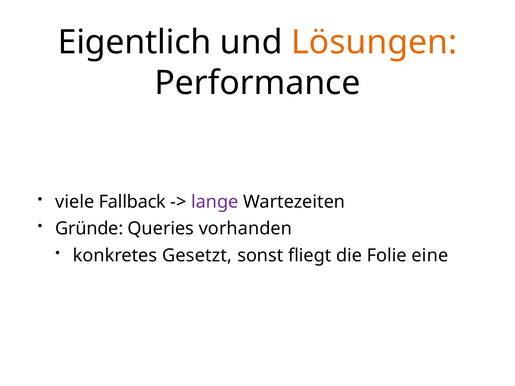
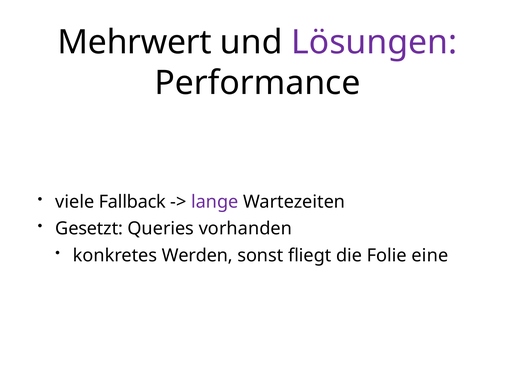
Eigentlich: Eigentlich -> Mehrwert (135, 42)
Lösungen colour: orange -> purple (374, 42)
Gründe: Gründe -> Gesetzt (89, 229)
Gesetzt: Gesetzt -> Werden (197, 256)
